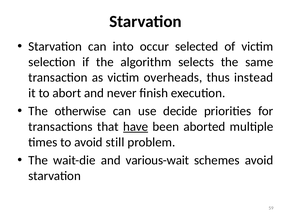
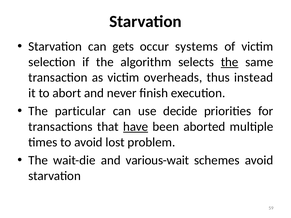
into: into -> gets (123, 47)
selected: selected -> systems (197, 47)
the underline: none -> present (230, 62)
otherwise: otherwise -> particular (80, 111)
still: still -> lost (115, 142)
